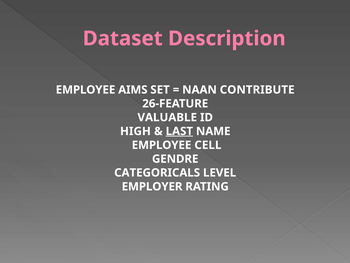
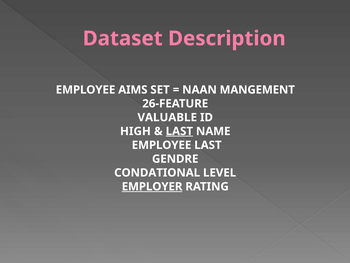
CONTRIBUTE: CONTRIBUTE -> MANGEMENT (257, 90)
EMPLOYEE CELL: CELL -> LAST (208, 145)
CATEGORICALS: CATEGORICALS -> CONDATIONAL (157, 172)
EMPLOYER underline: none -> present (152, 186)
